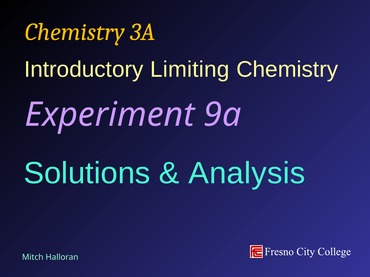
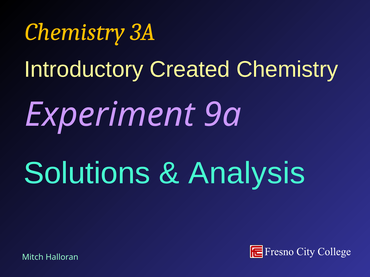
Limiting: Limiting -> Created (190, 70)
